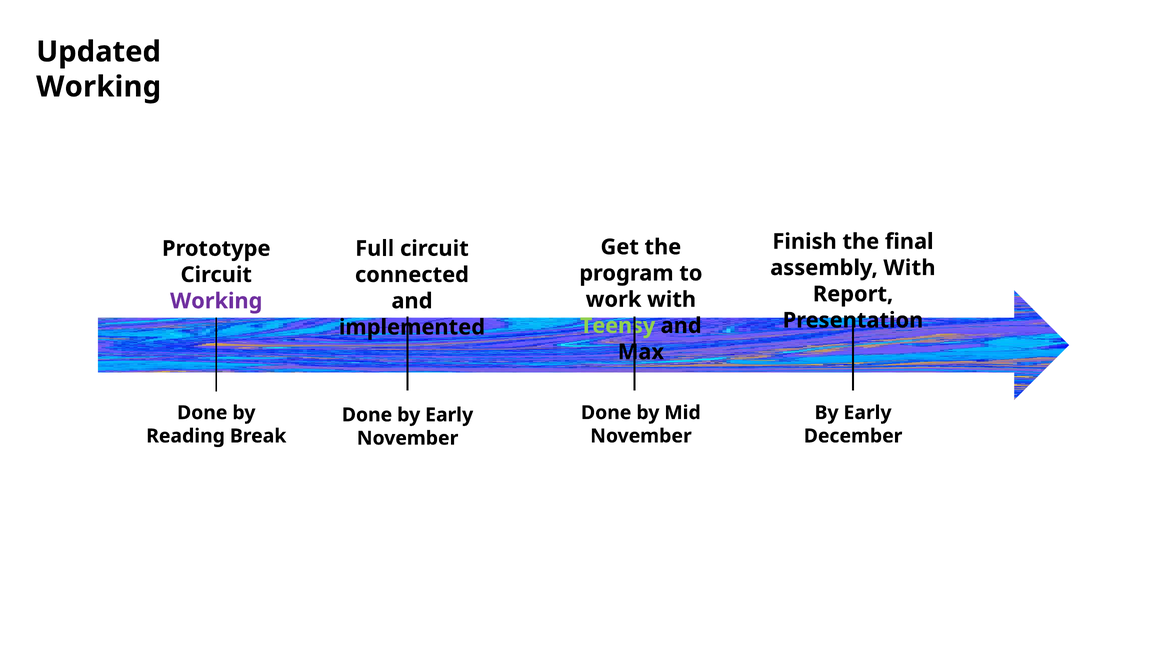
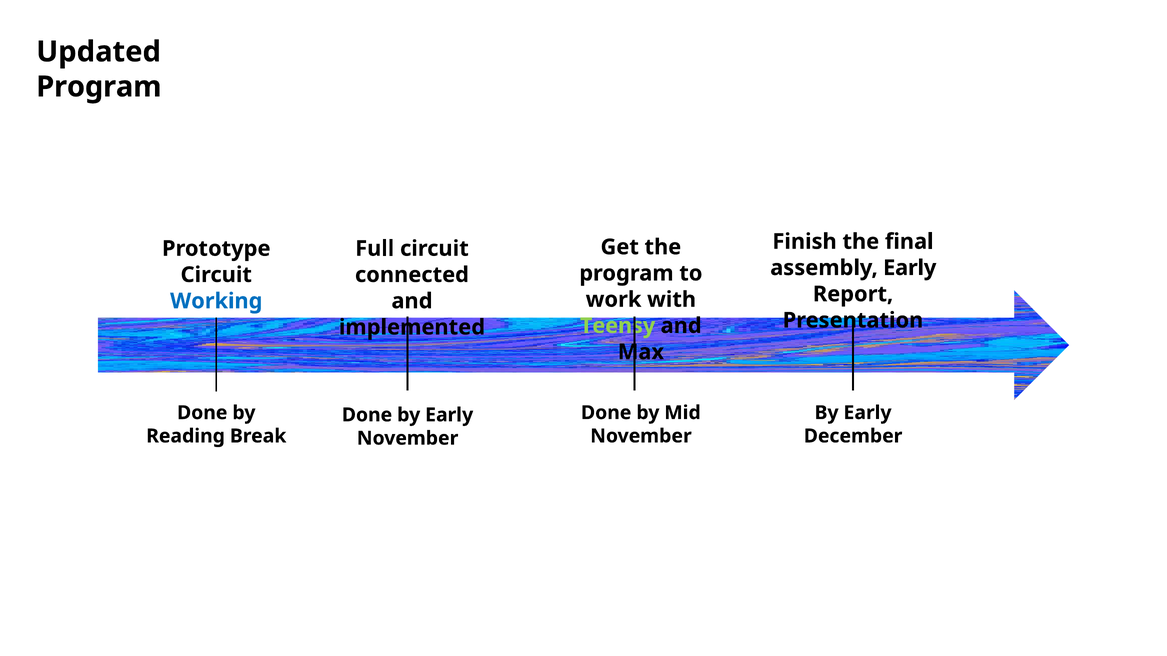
Working: Working -> Program (99, 87)
assembly With: With -> Early (910, 268)
Working colour: purple -> blue (216, 301)
